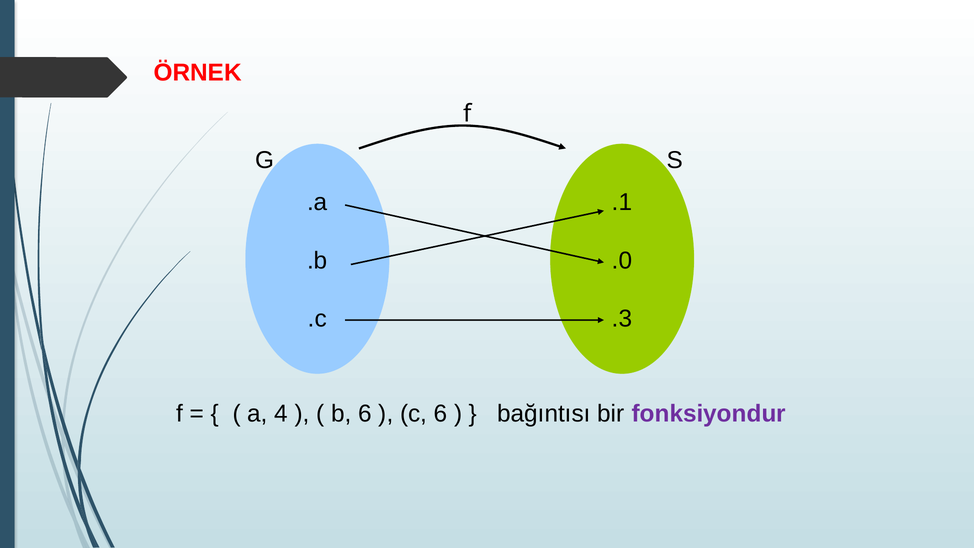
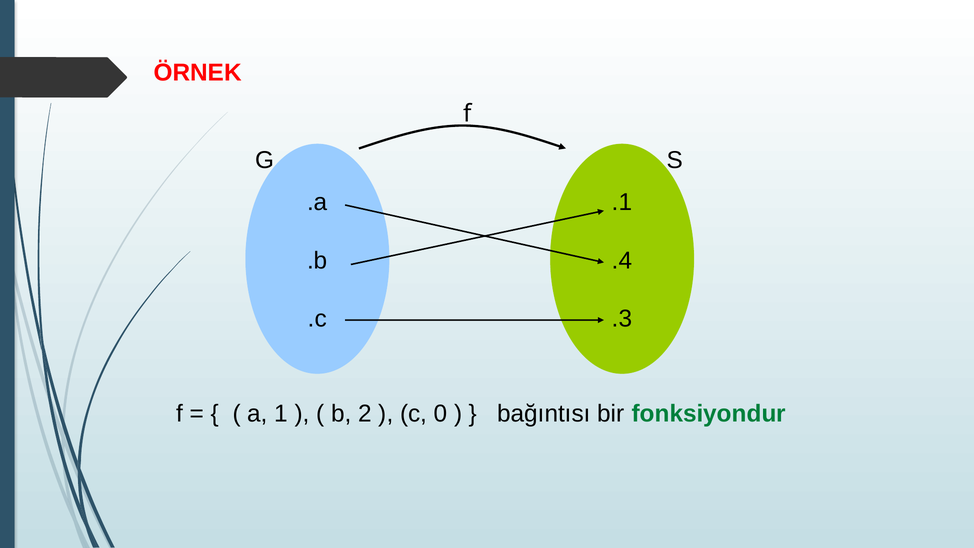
.0: .0 -> .4 (622, 260)
4: 4 -> 1 (281, 414)
b 6: 6 -> 2 (365, 414)
c 6: 6 -> 0 (441, 414)
fonksiyondur colour: purple -> green (709, 414)
